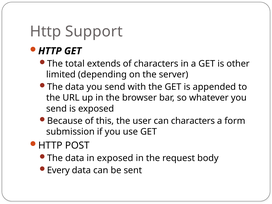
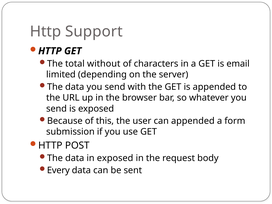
extends: extends -> without (104, 64)
other: other -> email (238, 64)
can characters: characters -> appended (193, 121)
